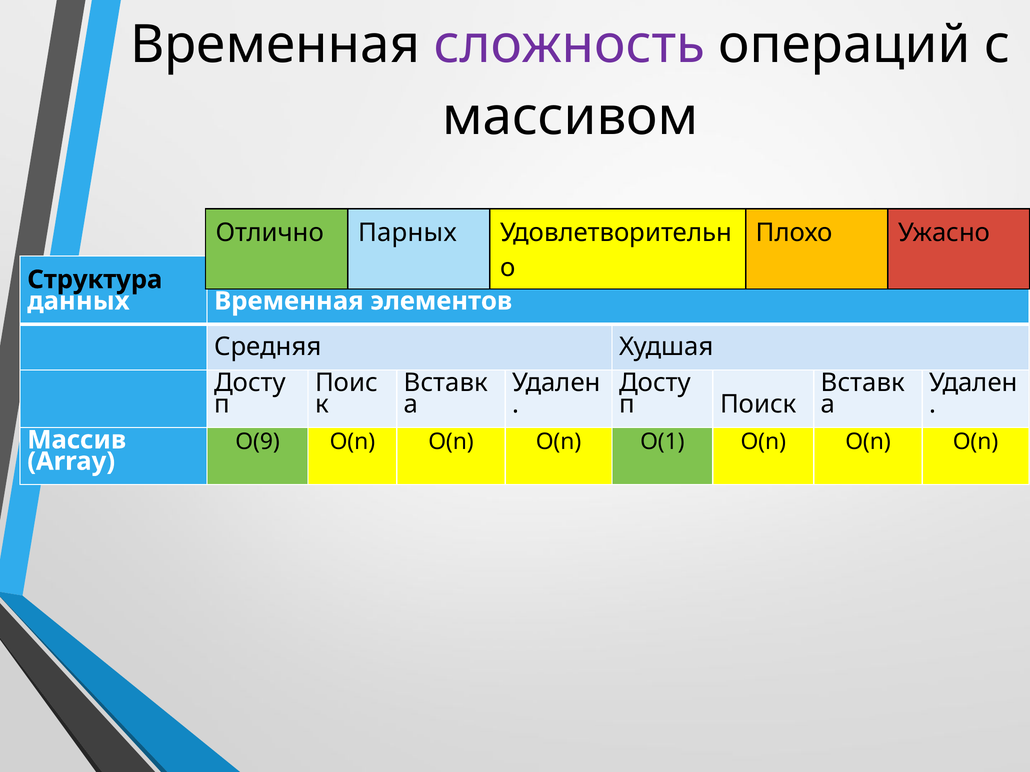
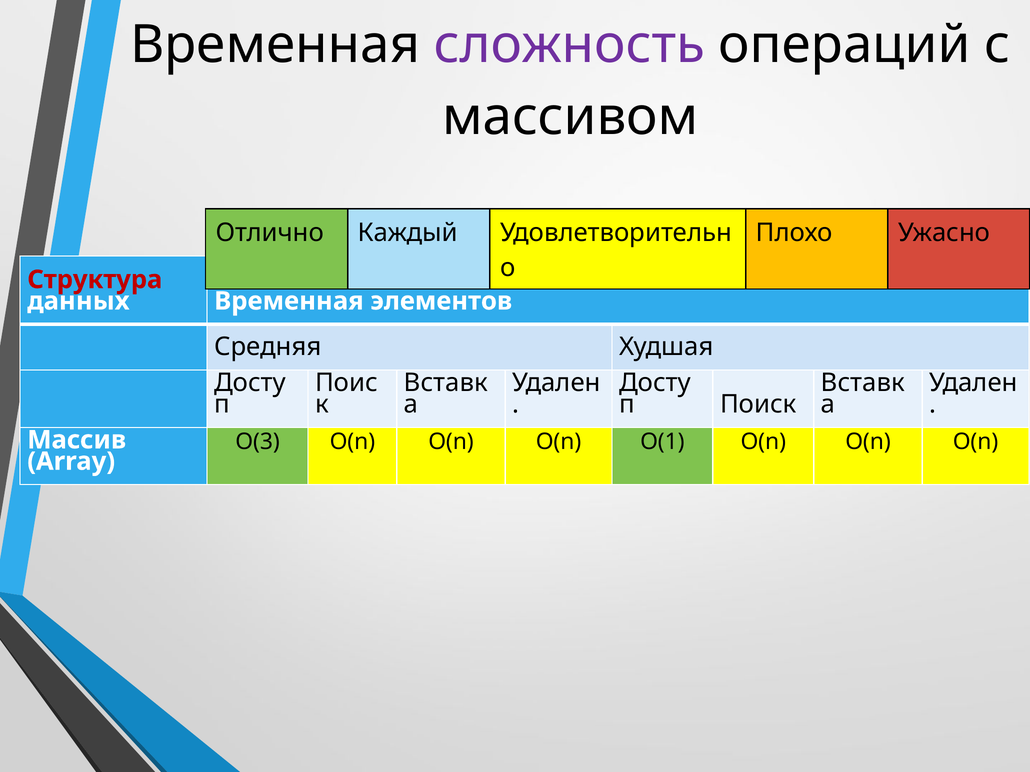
Парных: Парных -> Каждый (408, 233)
Структура colour: black -> red (95, 280)
O(9: O(9 -> O(3 (258, 442)
